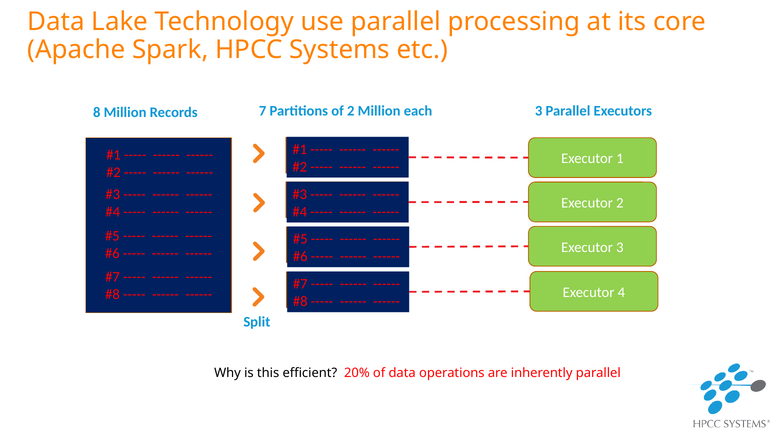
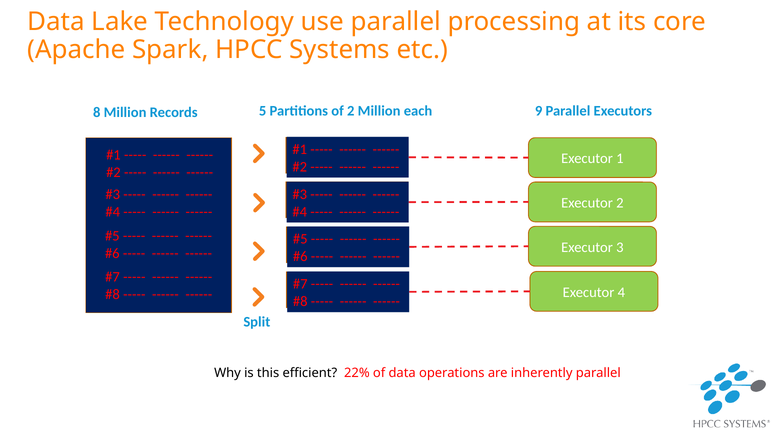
7: 7 -> 5 (263, 111)
each 3: 3 -> 9 (539, 111)
20%: 20% -> 22% (357, 373)
